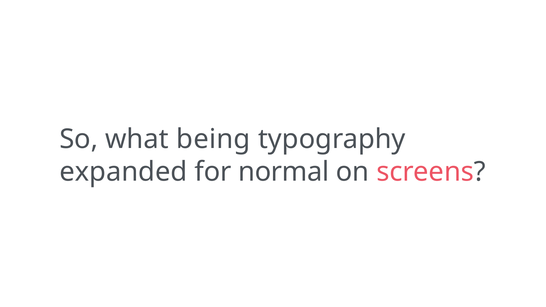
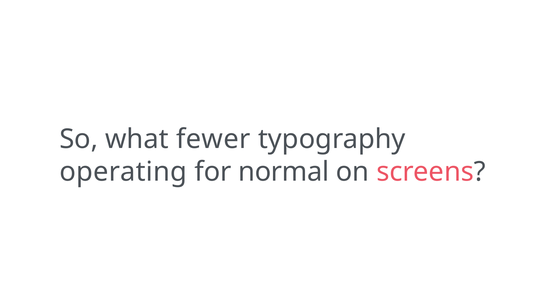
being: being -> fewer (213, 139)
expanded: expanded -> operating (123, 172)
